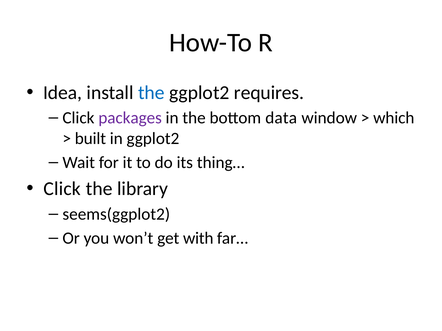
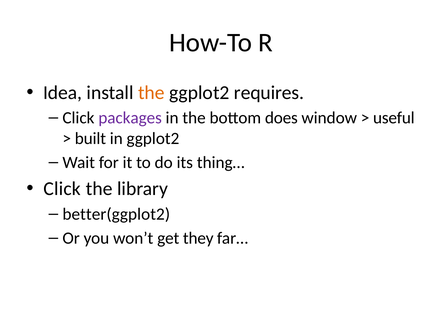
the colour: blue -> orange (151, 93)
data: data -> does (281, 118)
which: which -> useful (394, 118)
seems(ggplot2: seems(ggplot2 -> better(ggplot2 (116, 214)
with: with -> they (198, 239)
